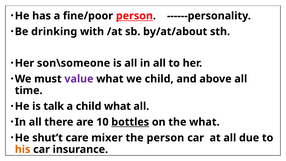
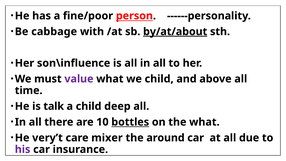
drinking: drinking -> cabbage (54, 32)
by/at/about underline: none -> present (175, 32)
son\someone: son\someone -> son\influence (74, 63)
child what: what -> deep (117, 106)
shut’t: shut’t -> very’t (47, 138)
the person: person -> around (165, 138)
his colour: orange -> purple (23, 149)
